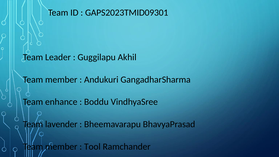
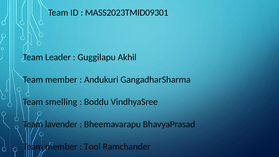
GAPS2023TMID09301: GAPS2023TMID09301 -> MASS2023TMID09301 (127, 13)
enhance: enhance -> smelling (61, 102)
